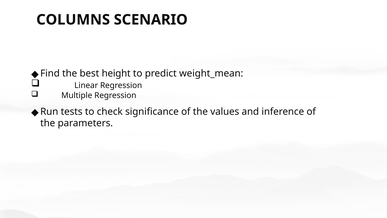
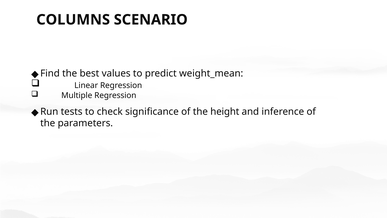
height: height -> values (116, 73)
values: values -> height (225, 111)
